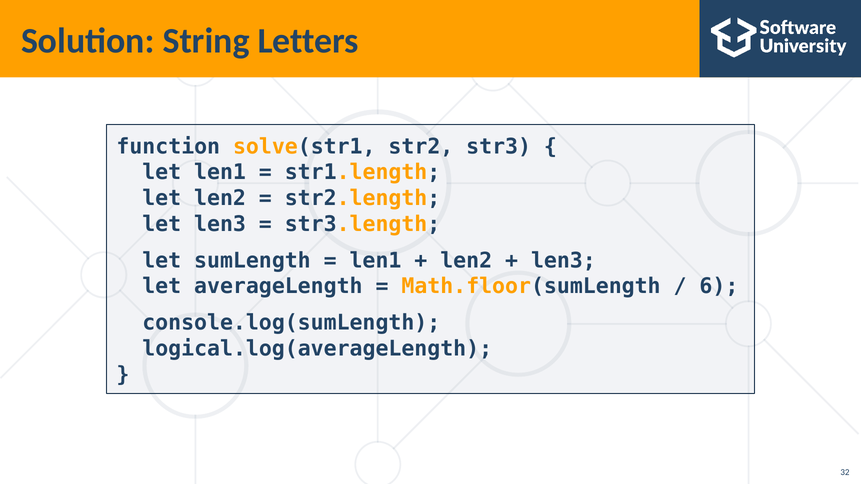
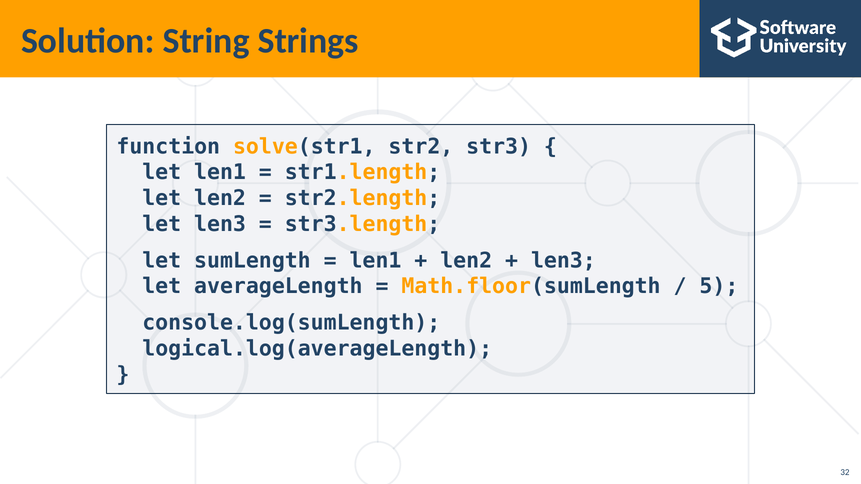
Letters: Letters -> Strings (308, 41)
6: 6 -> 5 (719, 287)
